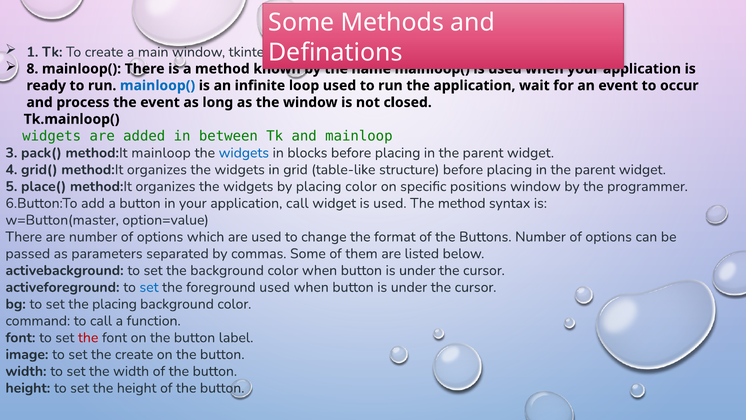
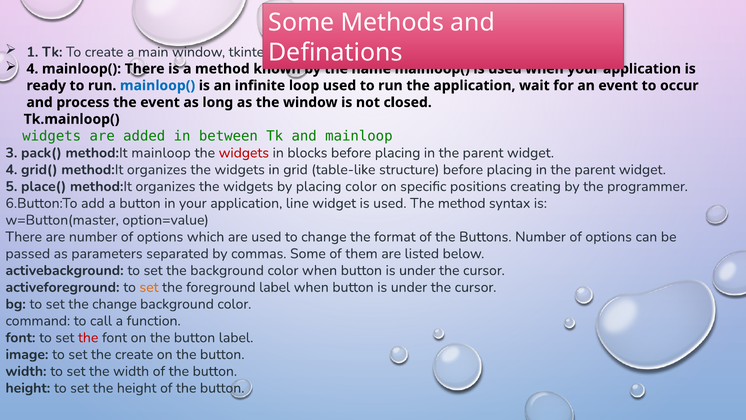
8: 8 -> 4 (32, 69)
widgets colour: blue -> red (244, 153)
positions window: window -> creating (535, 186)
application call: call -> line (297, 203)
set colour: blue -> orange (149, 287)
foreground used: used -> label (275, 287)
the placing: placing -> change (115, 304)
